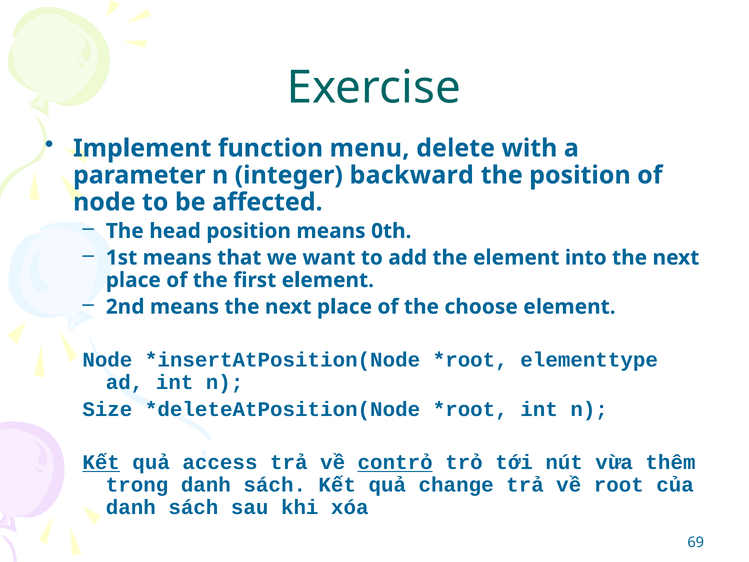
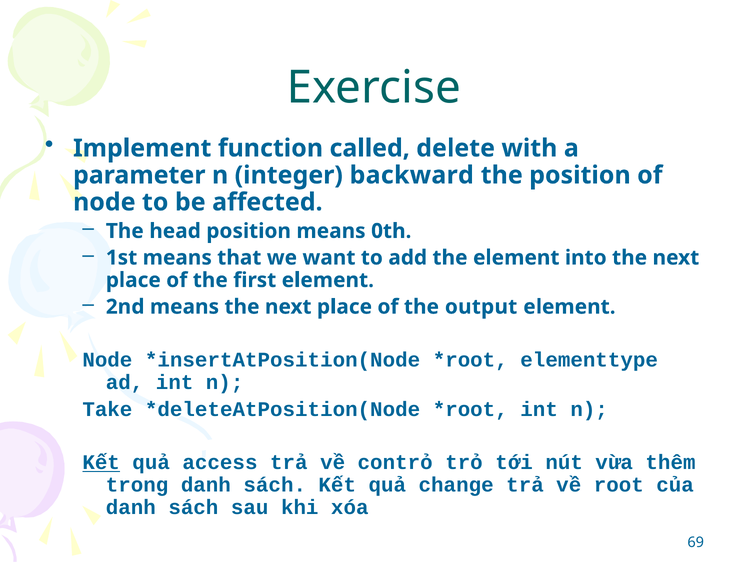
menu: menu -> called (370, 148)
choose: choose -> output (481, 307)
Size: Size -> Take (107, 409)
contrỏ underline: present -> none (395, 462)
